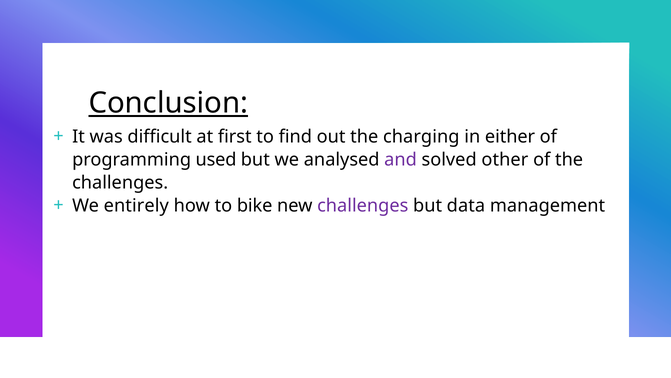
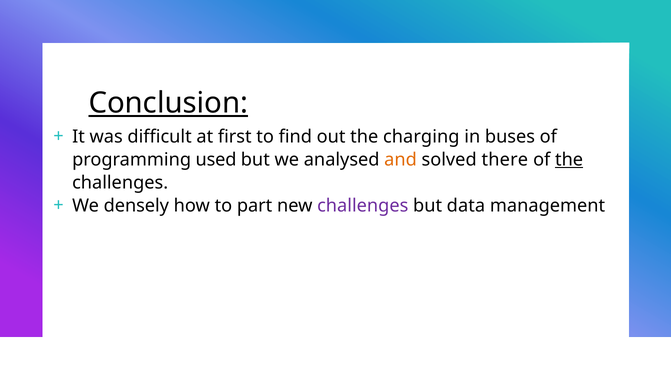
either: either -> buses (510, 136)
and colour: purple -> orange (401, 159)
other: other -> there (505, 159)
the underline: none -> present (569, 159)
entirely: entirely -> densely (136, 205)
bike: bike -> part (255, 205)
